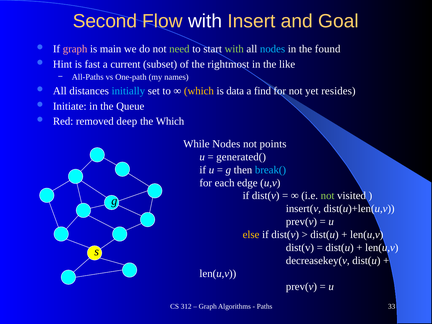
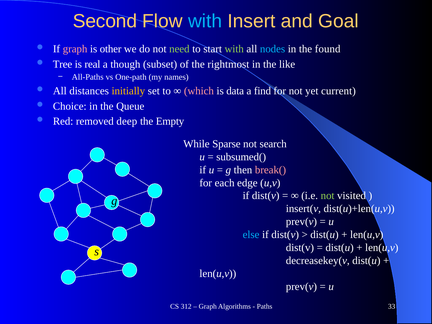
with colour: white -> light blue (205, 21)
main: main -> other (111, 49)
Hint: Hint -> Tree (63, 64)
fast: fast -> real (92, 64)
current: current -> though (125, 64)
initially colour: light blue -> yellow (128, 91)
which colour: yellow -> pink (199, 91)
resides: resides -> current (338, 91)
Initiate: Initiate -> Choice (70, 106)
the Which: Which -> Empty (170, 121)
While Nodes: Nodes -> Sparse (226, 144)
points: points -> search (273, 144)
generated(: generated( -> subsumed( (241, 157)
break( colour: light blue -> pink (271, 170)
else colour: yellow -> light blue (251, 235)
